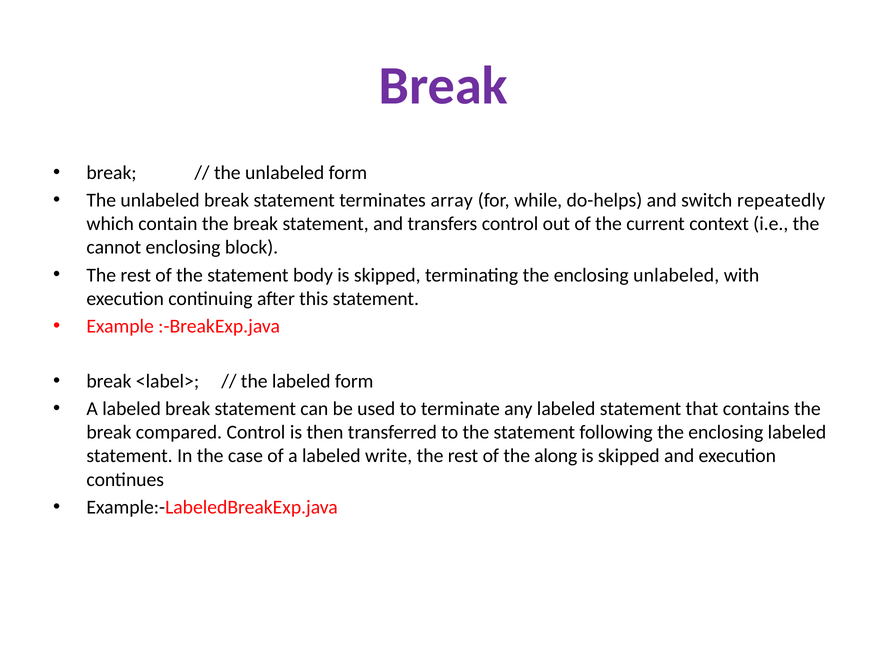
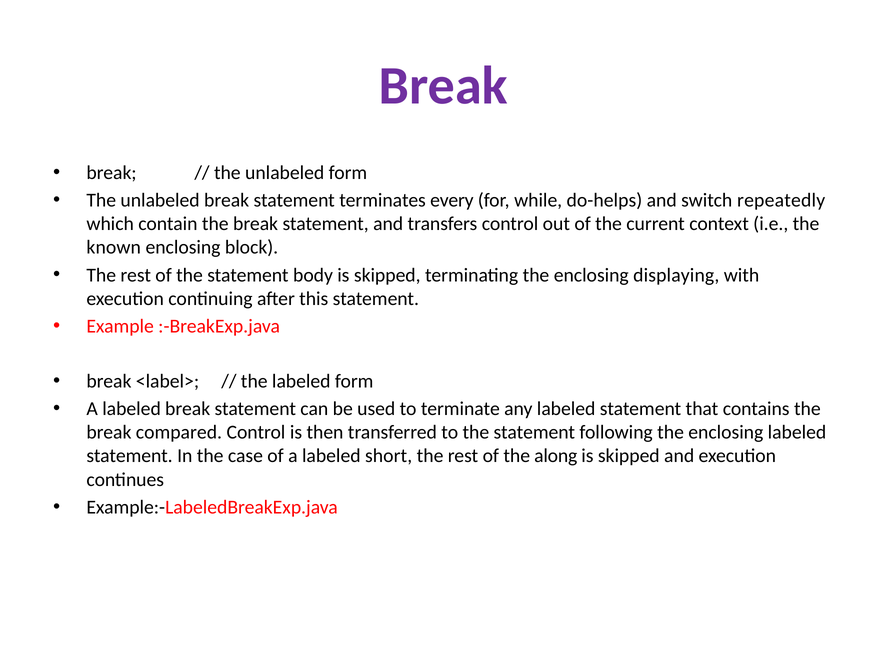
array: array -> every (452, 200)
cannot: cannot -> known (114, 248)
enclosing unlabeled: unlabeled -> displaying (676, 275)
write: write -> short (389, 456)
